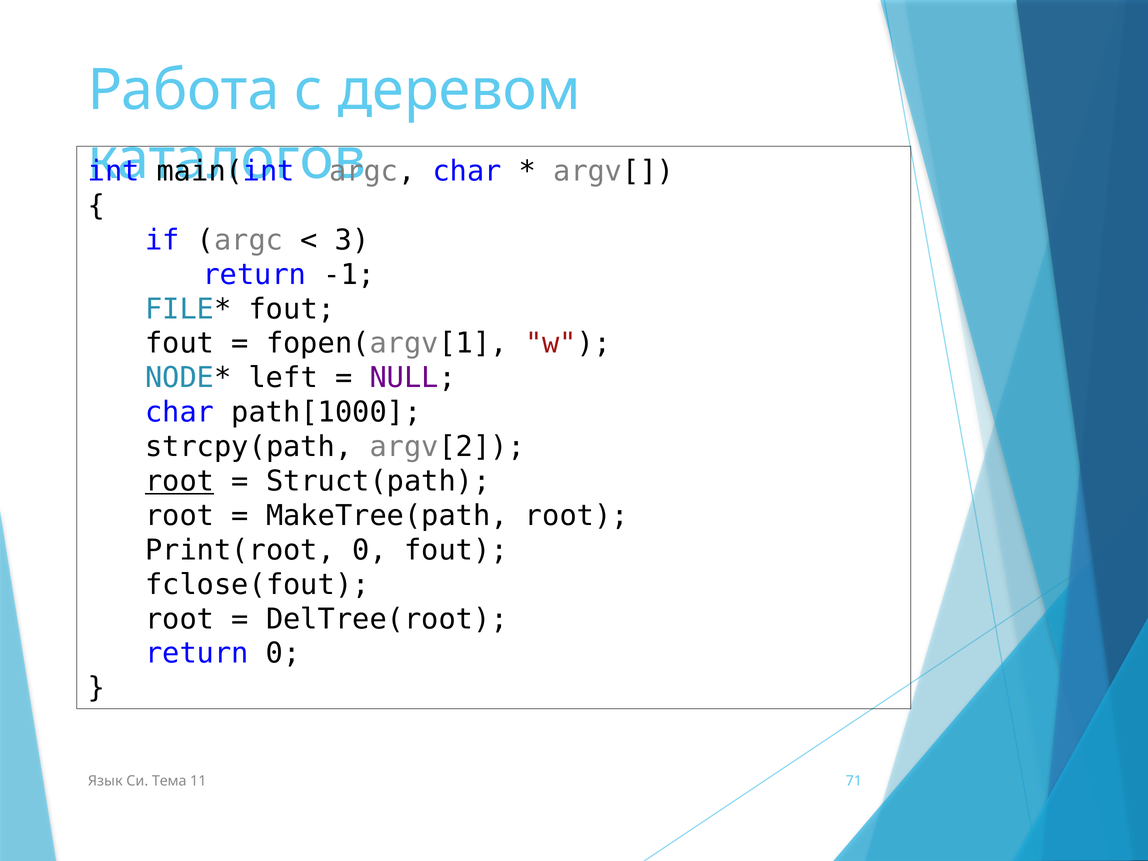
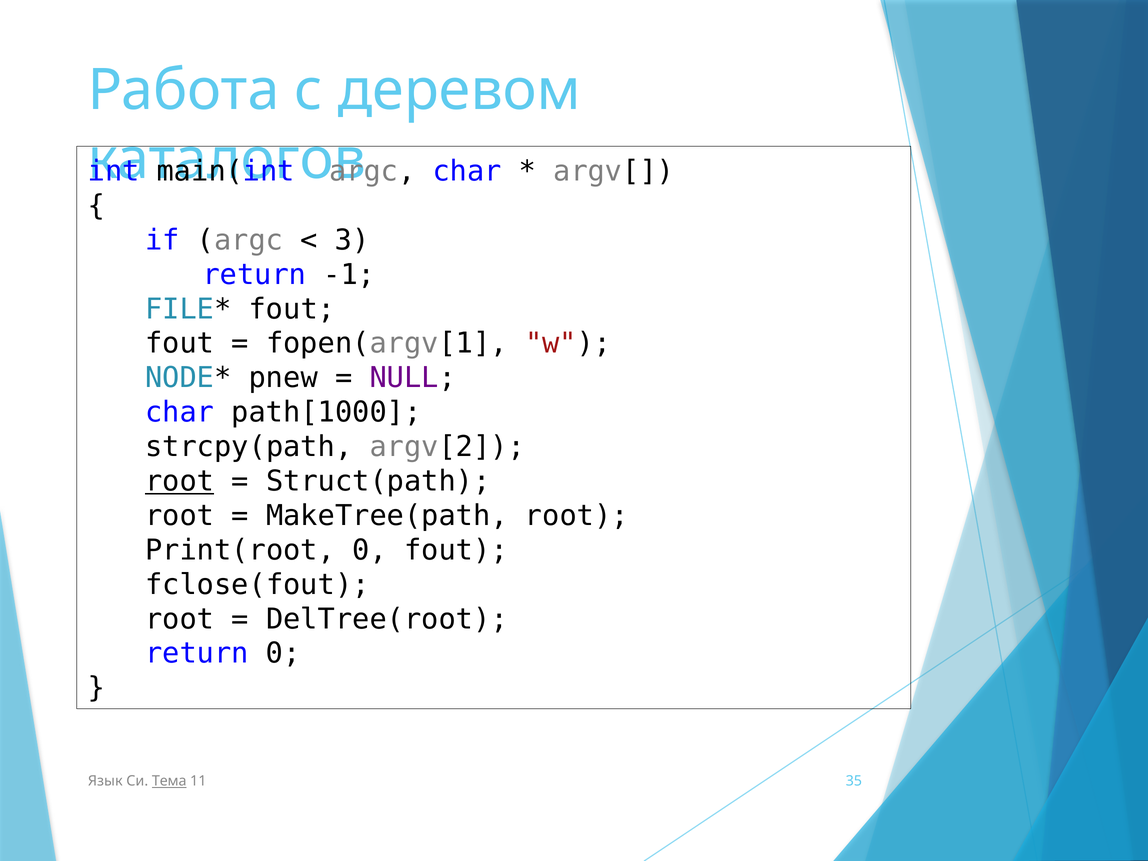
left: left -> pnew (283, 378)
Тема underline: none -> present (169, 781)
71: 71 -> 35 (854, 781)
